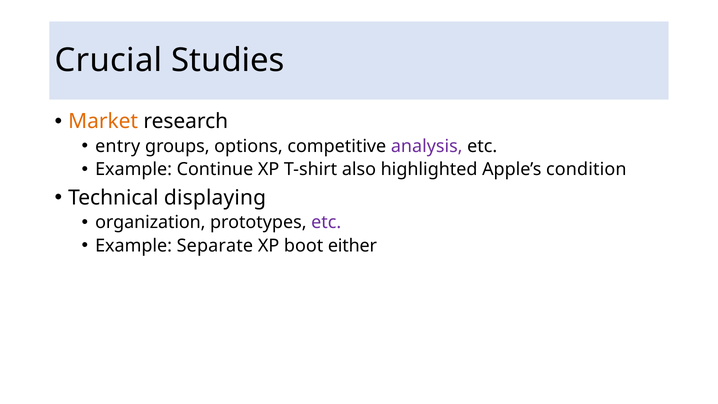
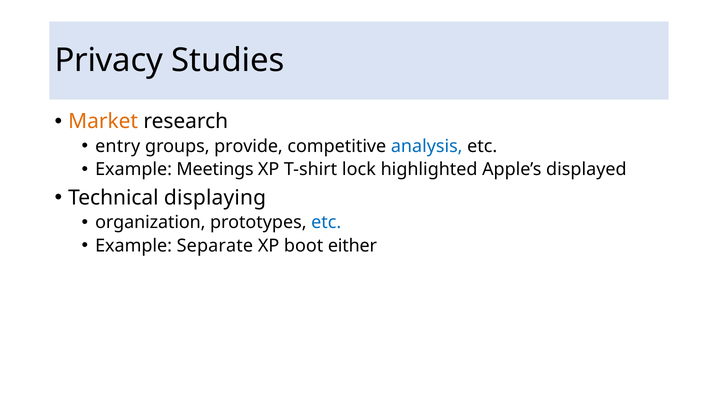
Crucial: Crucial -> Privacy (109, 60)
options: options -> provide (248, 146)
analysis colour: purple -> blue (427, 146)
Continue: Continue -> Meetings (215, 169)
also: also -> lock (359, 169)
condition: condition -> displayed (586, 169)
etc colour: purple -> blue (326, 222)
